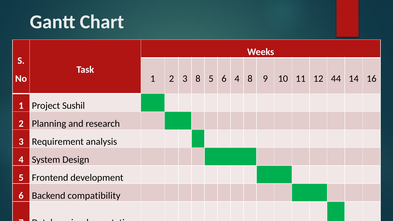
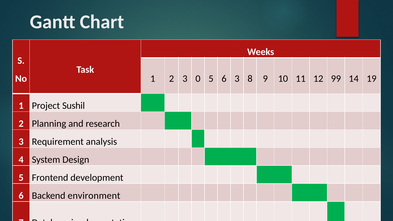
3 8: 8 -> 0 (198, 79)
6 4: 4 -> 3 (237, 79)
44: 44 -> 99 (336, 79)
16: 16 -> 19 (372, 79)
compatibility: compatibility -> environment (94, 196)
